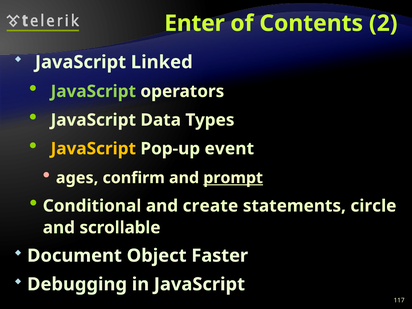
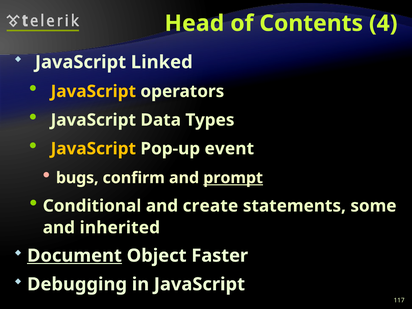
Enter: Enter -> Head (194, 23)
2: 2 -> 4 (383, 23)
JavaScript colour: light green -> yellow (93, 91)
ages: ages -> bugs (77, 178)
circle: circle -> some (373, 206)
scrollable: scrollable -> inherited (120, 228)
Document underline: none -> present (75, 256)
